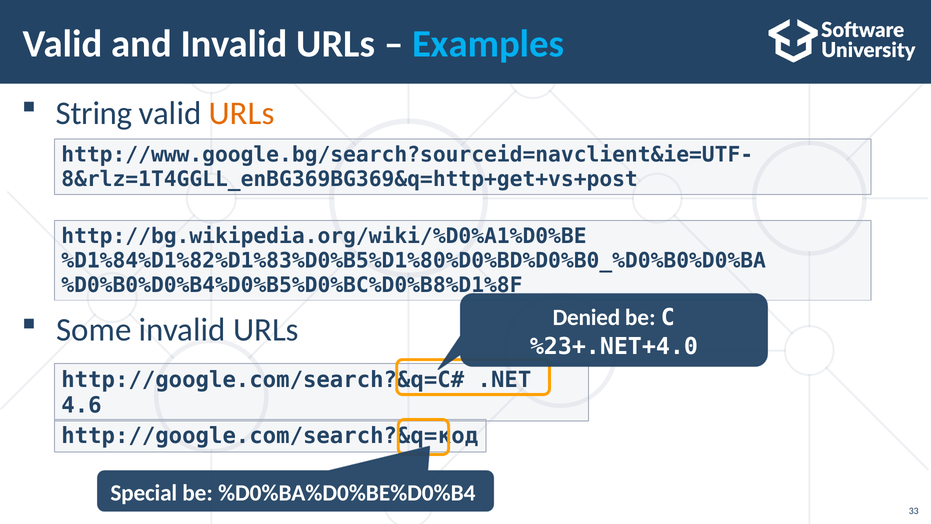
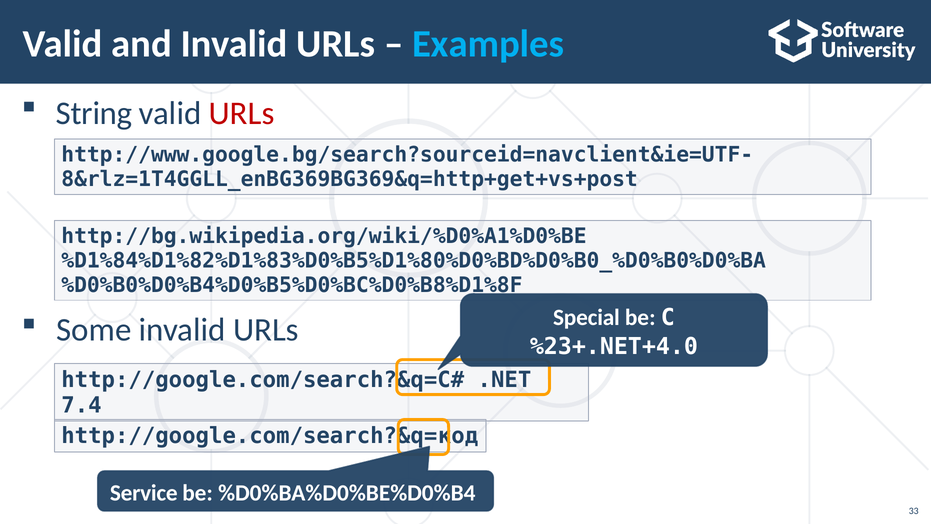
URLs colour: orange -> red (242, 113)
Denied: Denied -> Special (586, 317)
4.6: 4.6 -> 7.4 (81, 405)
Special: Special -> Service (144, 493)
